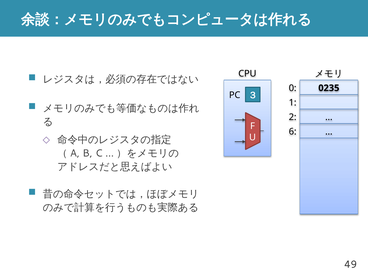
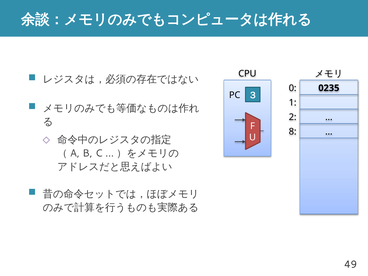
6: 6 -> 8 (293, 131)
